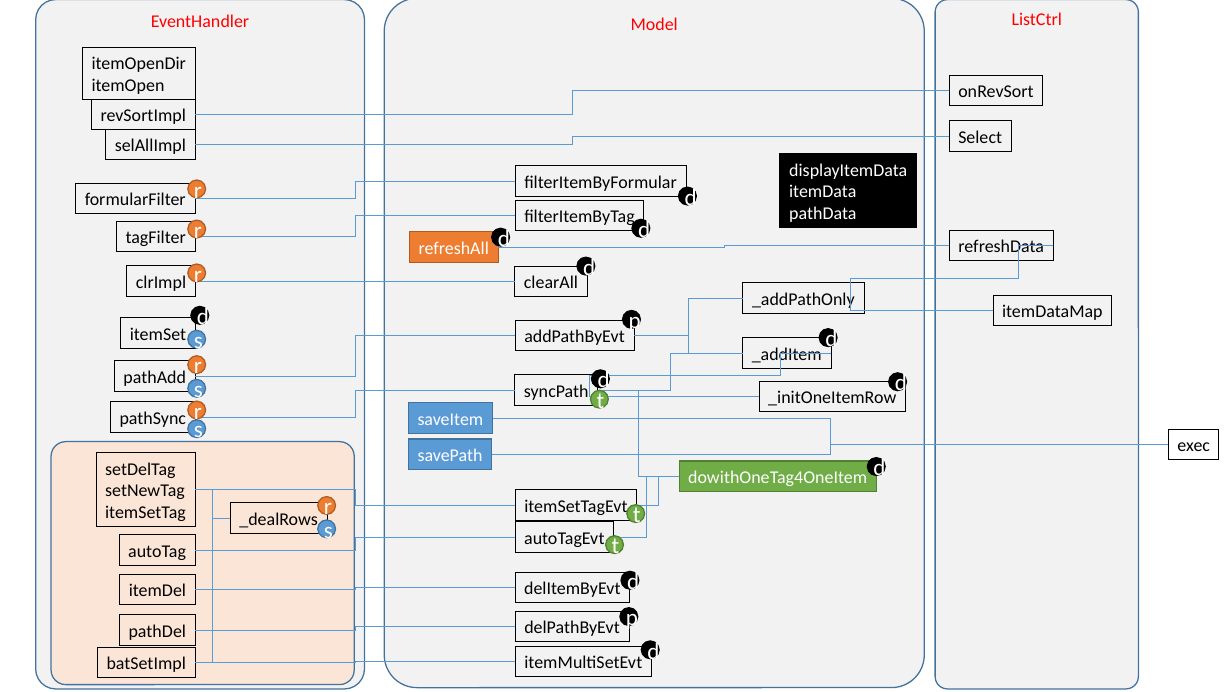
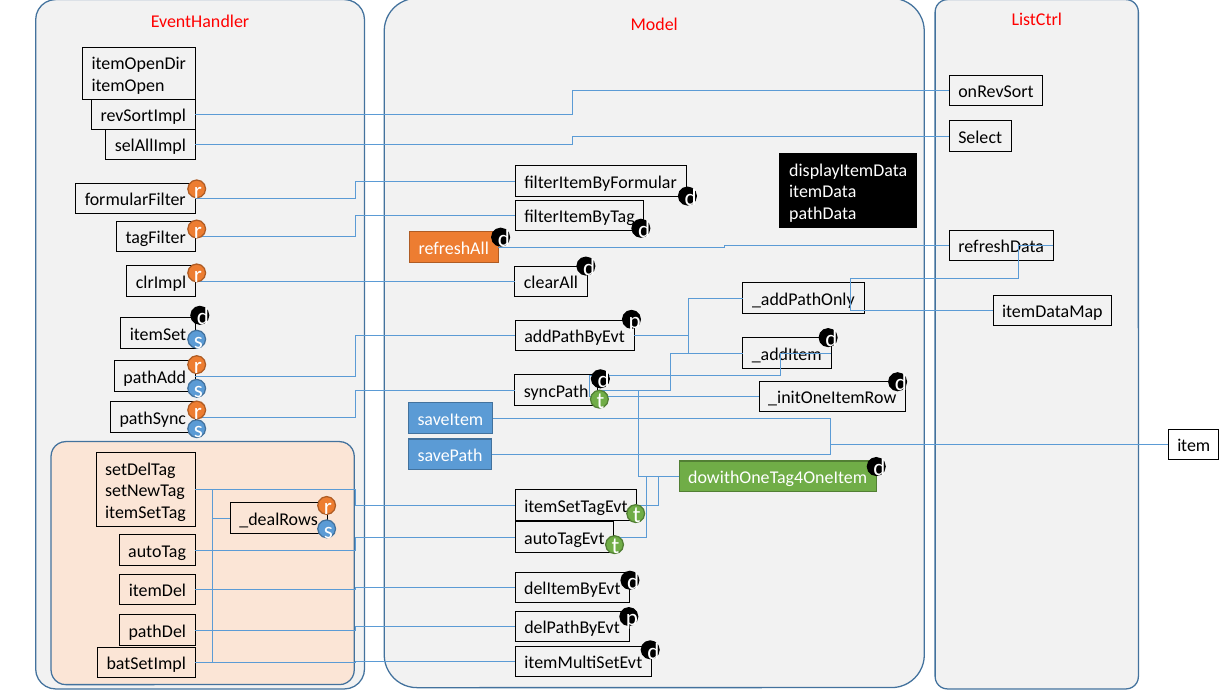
exec: exec -> item (1194, 446)
